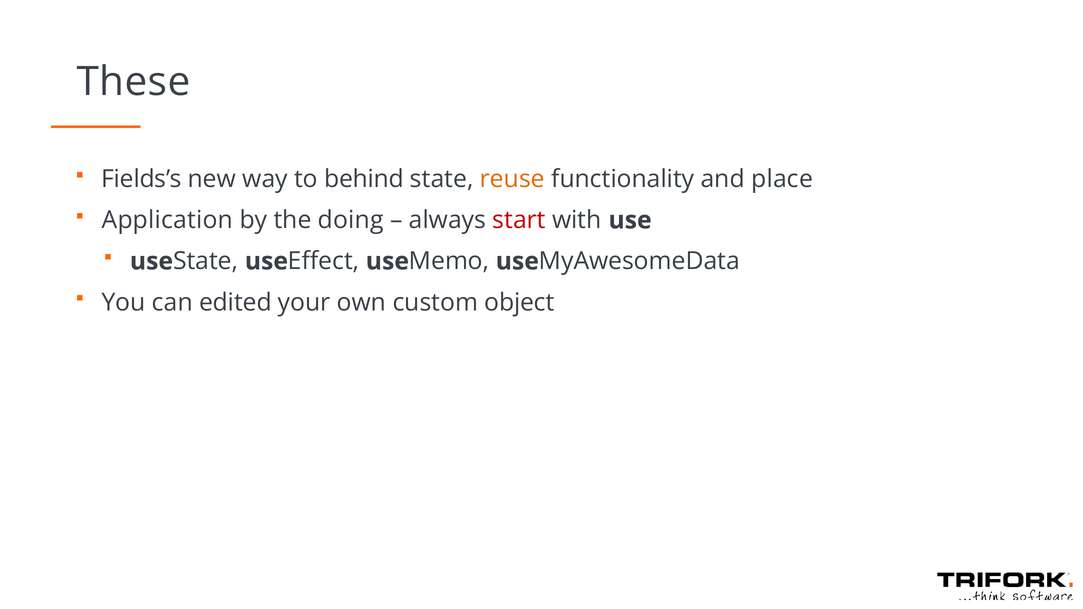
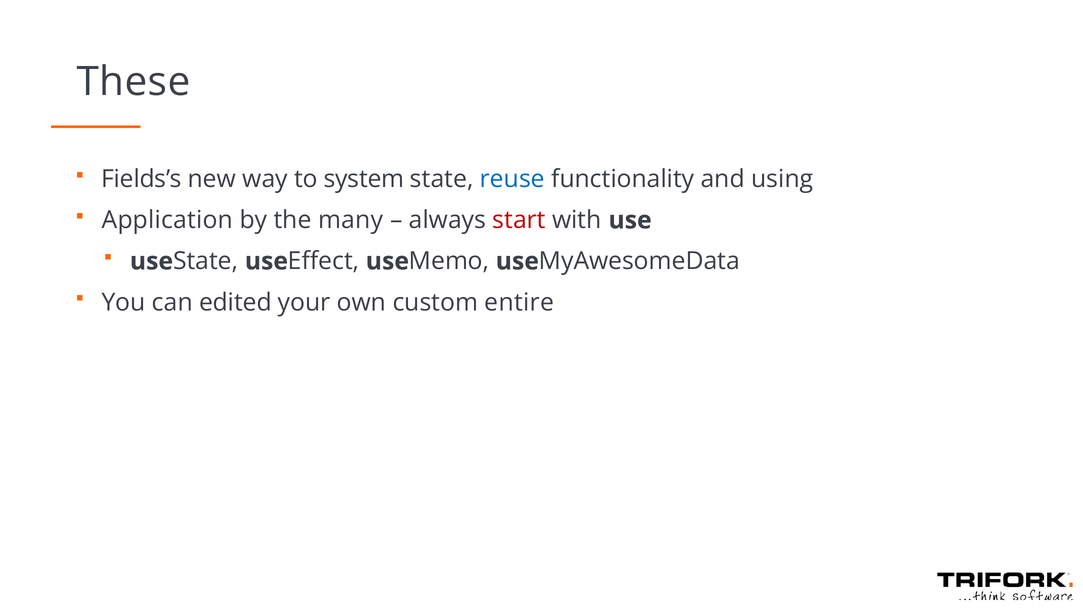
behind: behind -> system (364, 179)
reuse colour: orange -> blue (512, 179)
place: place -> using (782, 179)
doing: doing -> many (351, 220)
object: object -> entire (519, 302)
